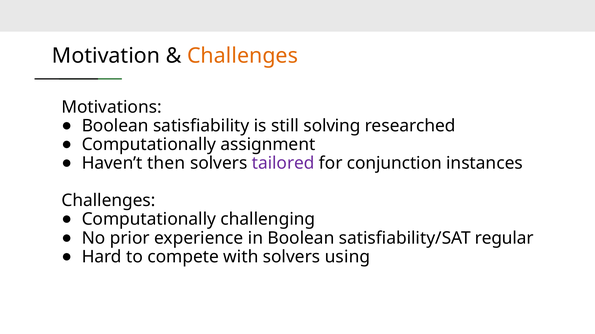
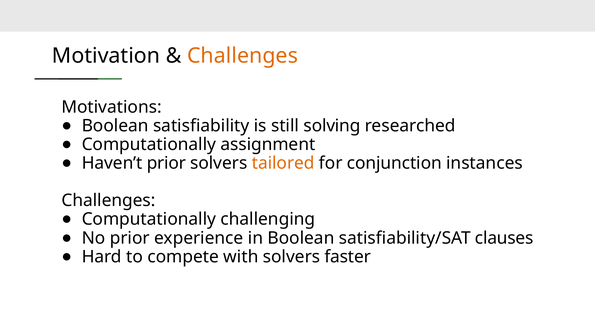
Haven’t then: then -> prior (166, 164)
tailored colour: purple -> orange (283, 164)
regular: regular -> clauses (504, 238)
using: using -> faster (348, 257)
